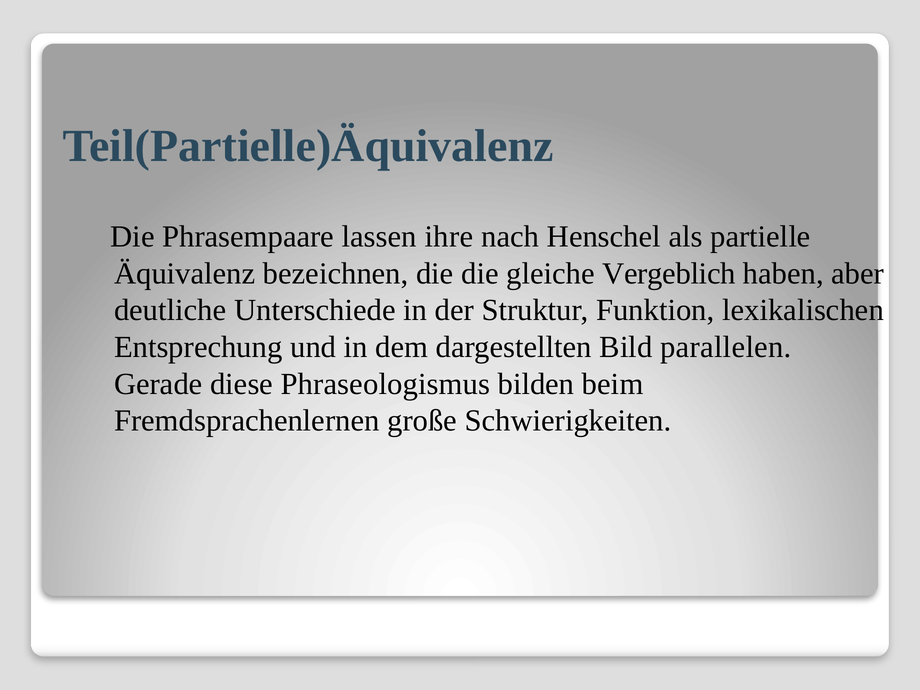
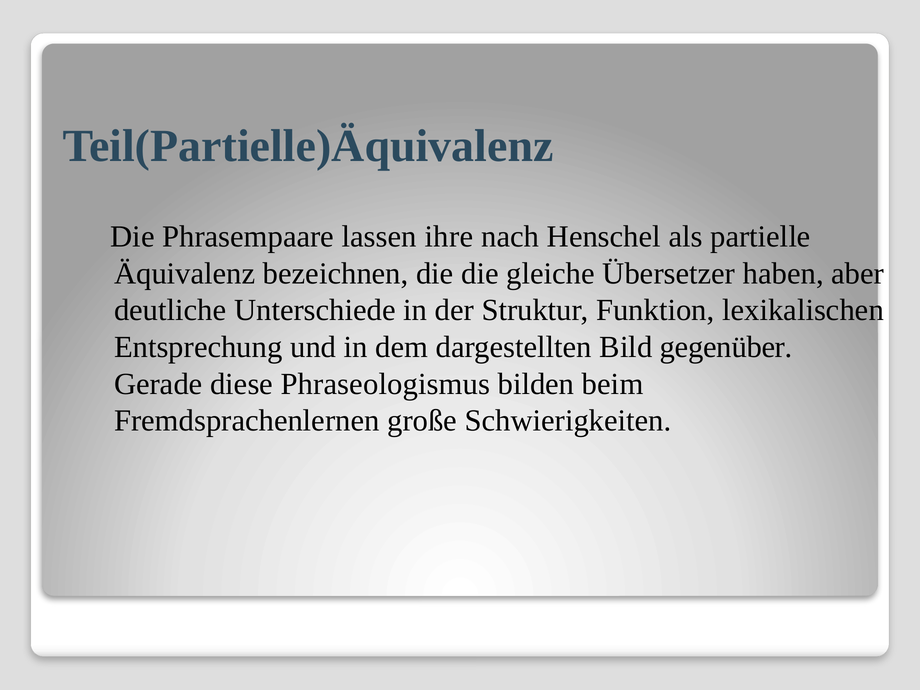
Vergeblich: Vergeblich -> Übersetzer (669, 274)
parallelen: parallelen -> gegenüber (726, 347)
